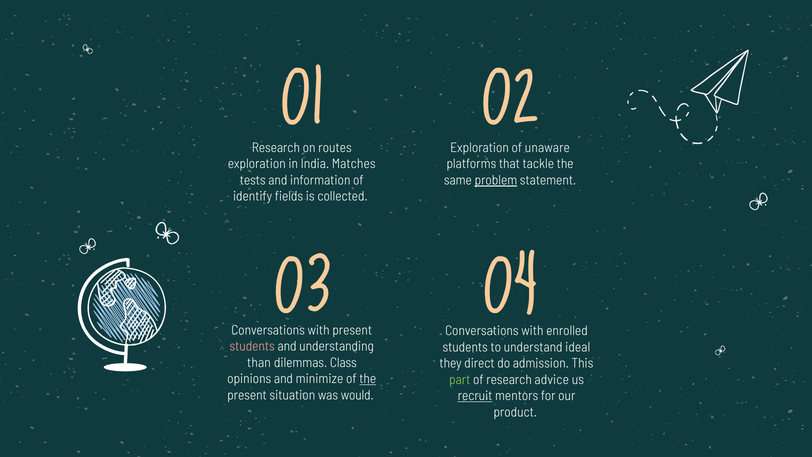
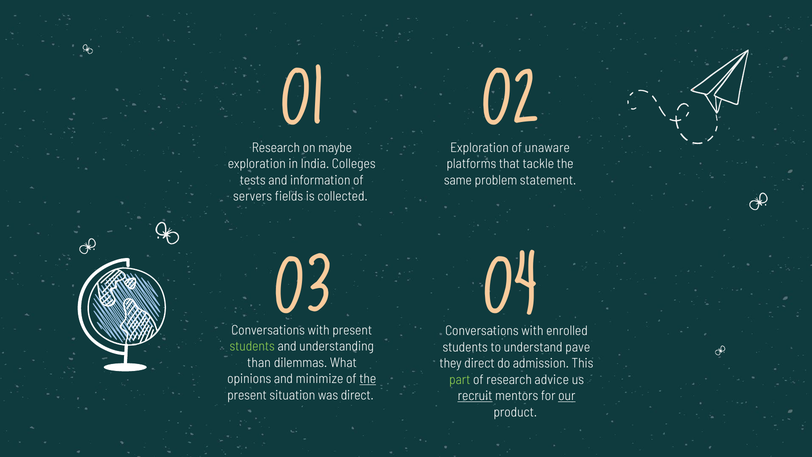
routes: routes -> maybe (335, 148)
Matches: Matches -> Colleges (354, 164)
problem underline: present -> none (496, 180)
identify: identify -> servers (253, 196)
students colour: pink -> light green (252, 346)
ideal: ideal -> pave (578, 347)
Class: Class -> What (343, 362)
was would: would -> direct (357, 395)
our underline: none -> present (567, 396)
